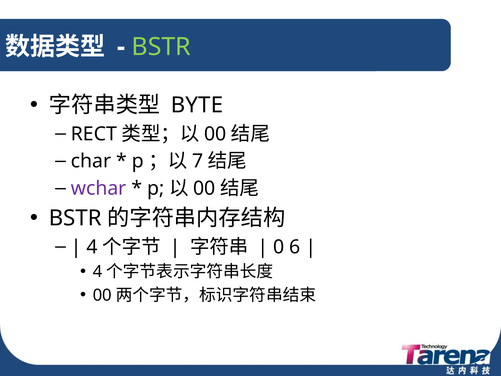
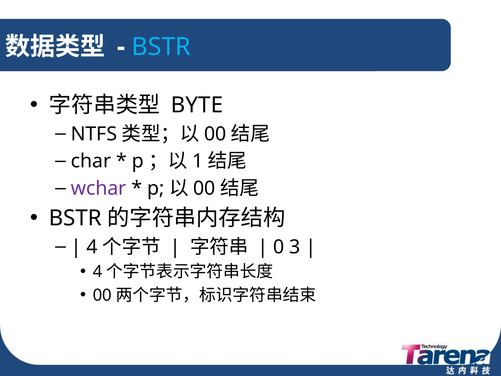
BSTR colour: light green -> light blue (161, 47)
RECT: RECT -> NTFS (94, 134)
7: 7 -> 1 (198, 161)
6: 6 -> 3 (295, 247)
